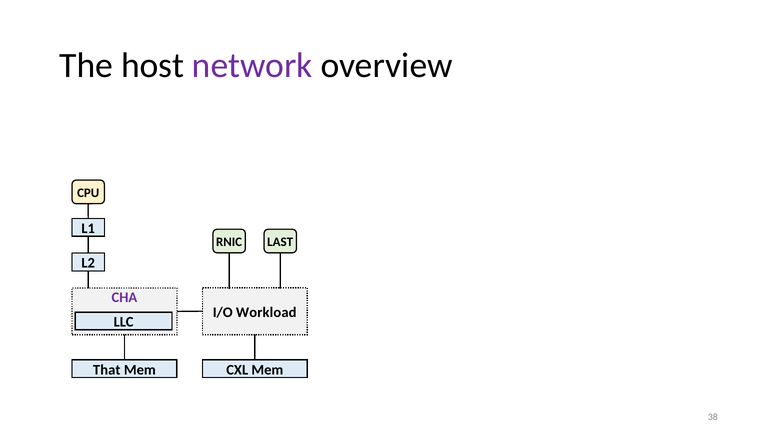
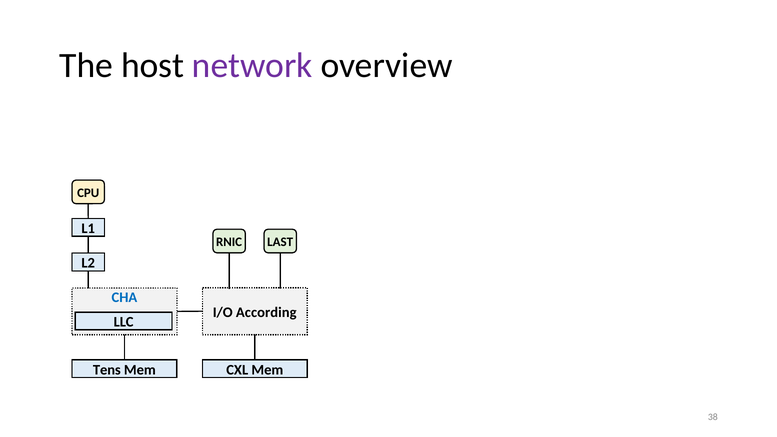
CHA colour: purple -> blue (124, 297)
Workload: Workload -> According (266, 312)
That: That -> Tens (107, 370)
